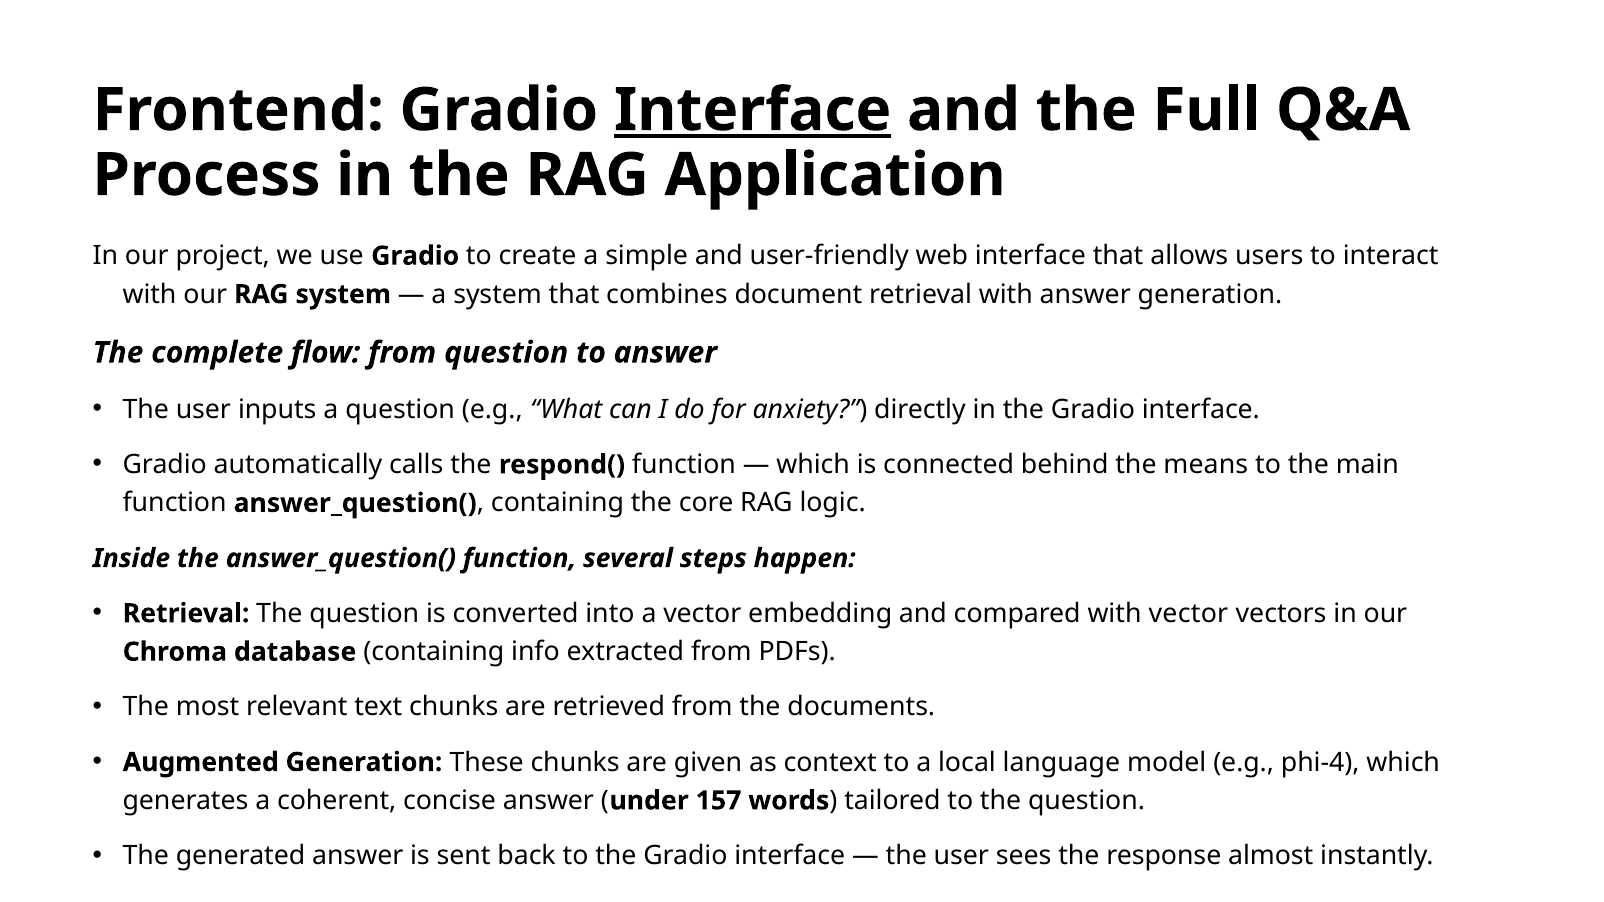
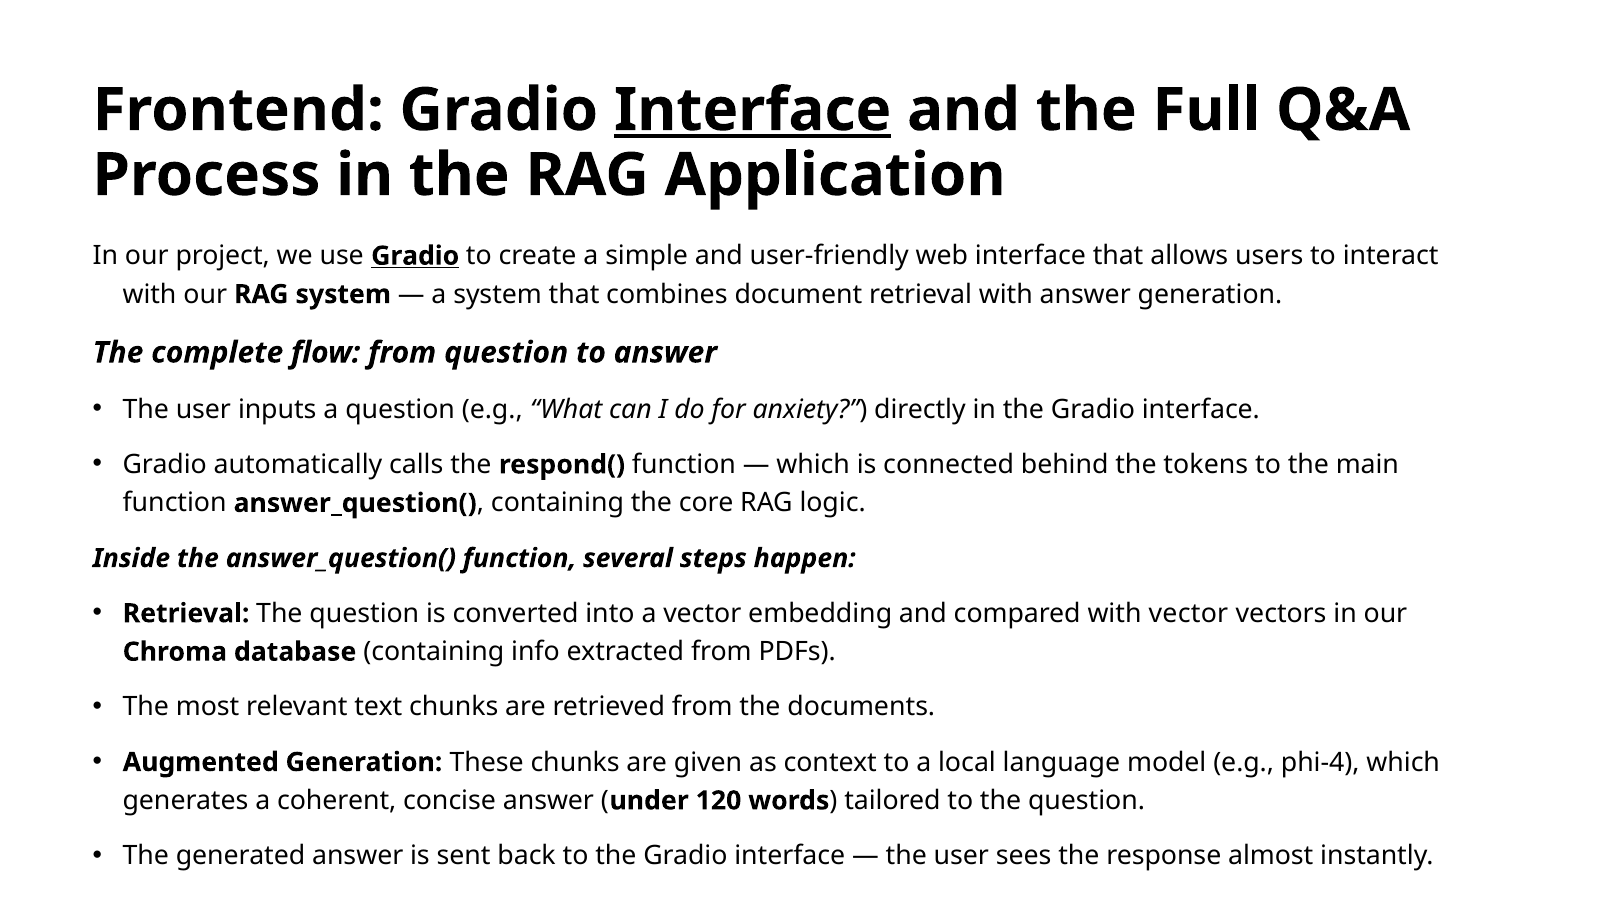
Gradio underline: none -> present (415, 256)
means: means -> tokens (1206, 465)
157: 157 -> 120 (719, 801)
